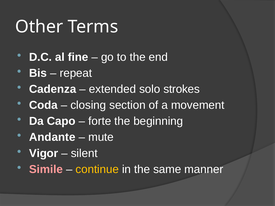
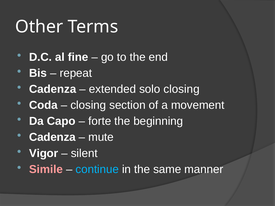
solo strokes: strokes -> closing (182, 89)
Andante: Andante -> Cadenza (52, 137)
continue colour: yellow -> light blue (97, 169)
